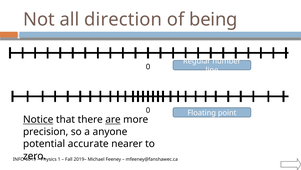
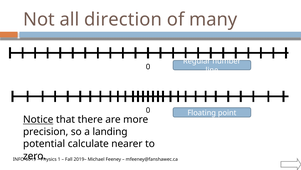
being: being -> many (213, 19)
are underline: present -> none (113, 119)
anyone: anyone -> landing (110, 131)
accurate: accurate -> calculate (88, 143)
